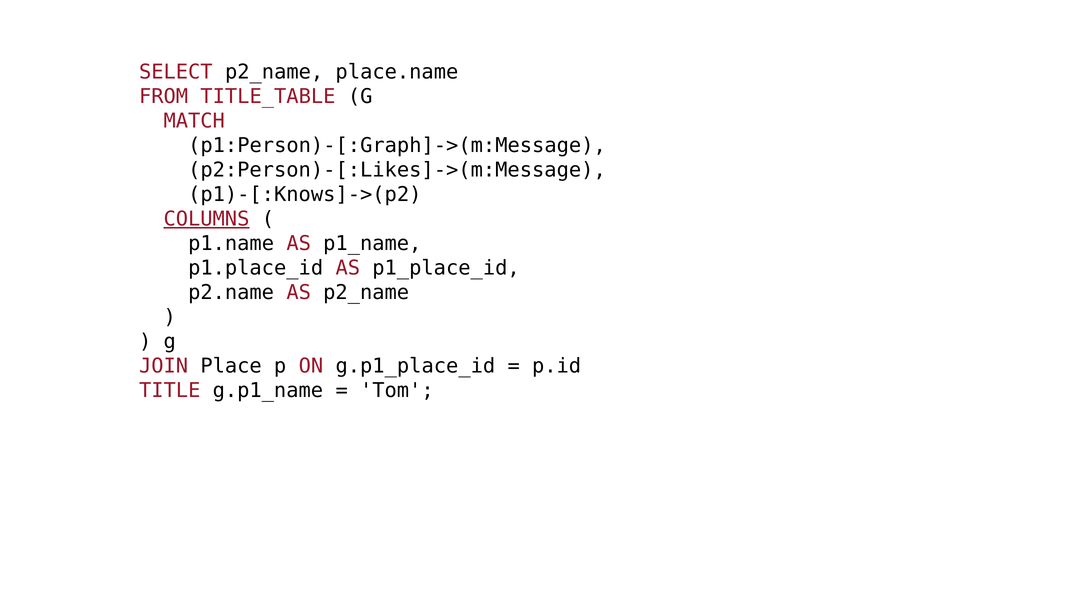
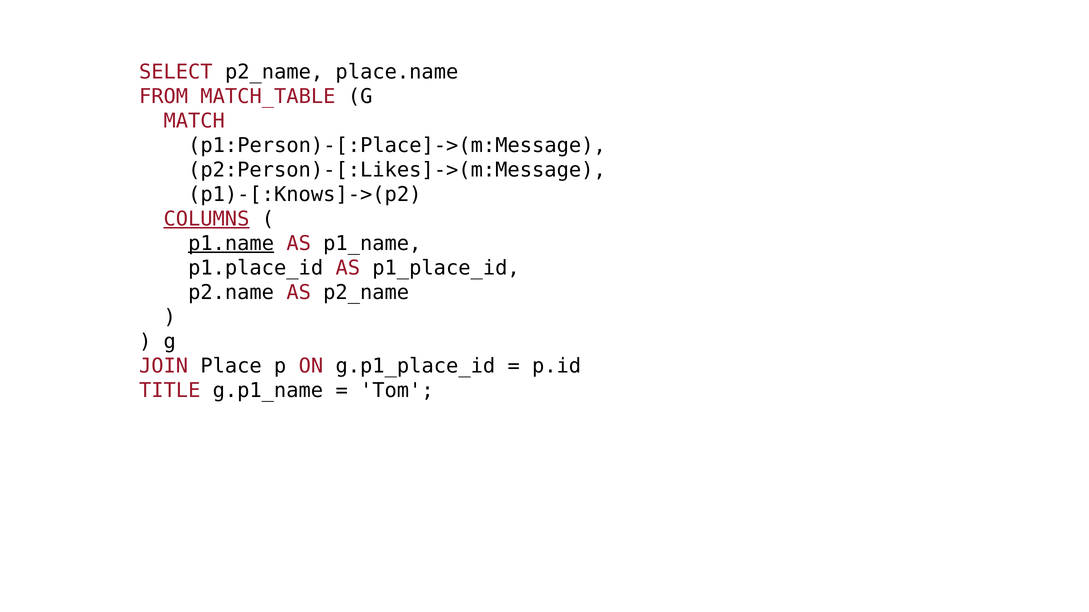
TITLE_TABLE: TITLE_TABLE -> MATCH_TABLE (268, 97)
p1:Person)-[:Graph]->(m:Message: p1:Person)-[:Graph]->(m:Message -> p1:Person)-[:Place]->(m:Message (397, 146)
p1.name underline: none -> present (231, 244)
